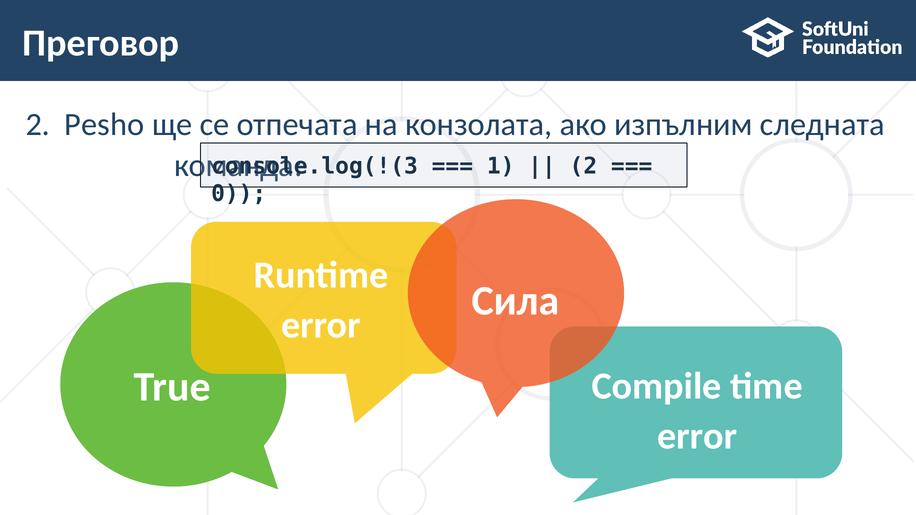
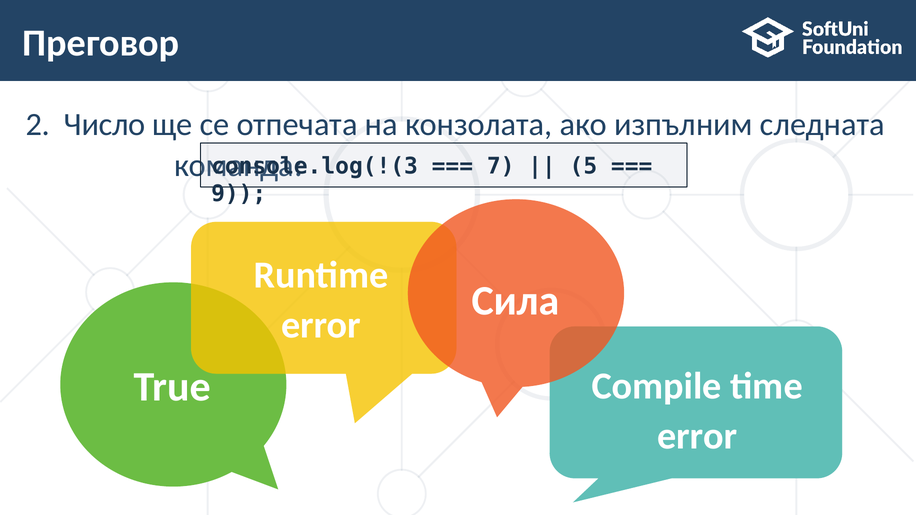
Pesho: Pesho -> Число (105, 125)
1: 1 -> 7 (501, 166)
2: 2 -> 5 (583, 166)
0: 0 -> 9 (239, 194)
